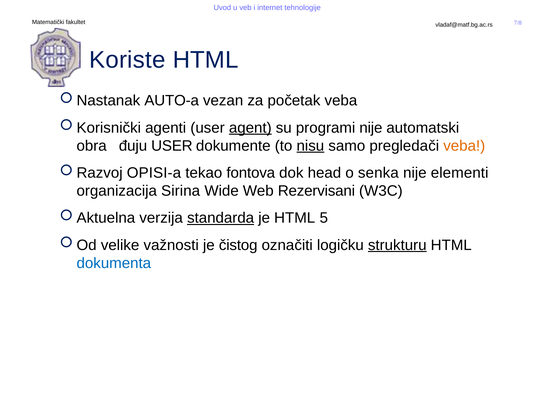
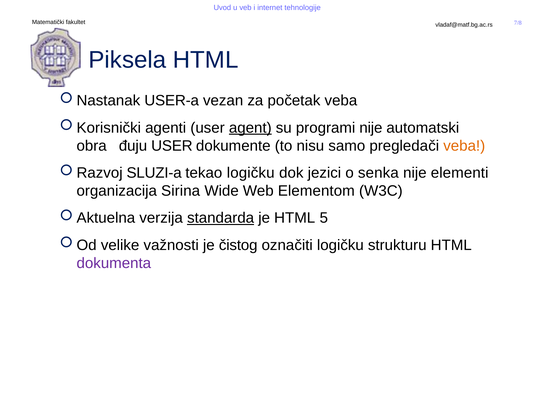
Koriste: Koriste -> Piksela (127, 60)
AUTO-a: AUTO-a -> USER-a (172, 101)
nisu underline: present -> none (310, 146)
OPISI-a: OPISI-a -> SLUZI-a (154, 173)
tekao fontova: fontova -> logičku (251, 173)
head: head -> jezici (324, 173)
Rezervisani: Rezervisani -> Elementom (316, 191)
strukturu underline: present -> none (397, 245)
dokumenta colour: blue -> purple (114, 263)
